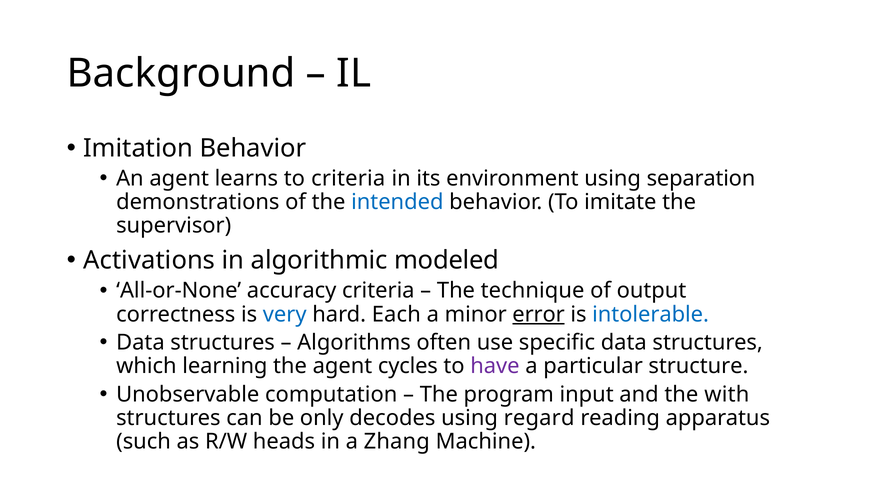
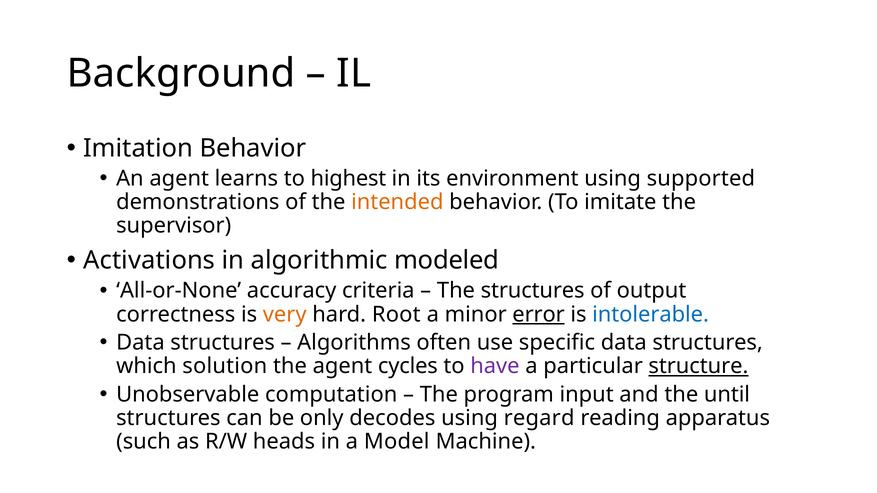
to criteria: criteria -> highest (348, 179)
separation: separation -> supported (701, 179)
intended colour: blue -> orange (397, 202)
The technique: technique -> structures (533, 291)
very colour: blue -> orange (285, 315)
Each: Each -> Root (396, 315)
learning: learning -> solution (225, 366)
structure underline: none -> present (698, 366)
with: with -> until (727, 395)
Zhang: Zhang -> Model (397, 442)
